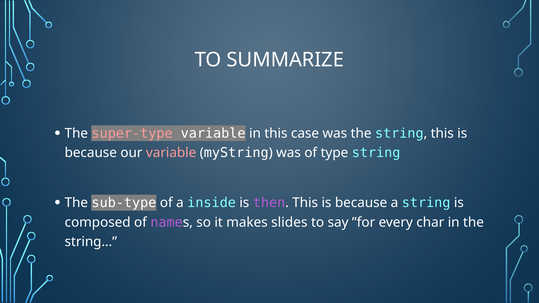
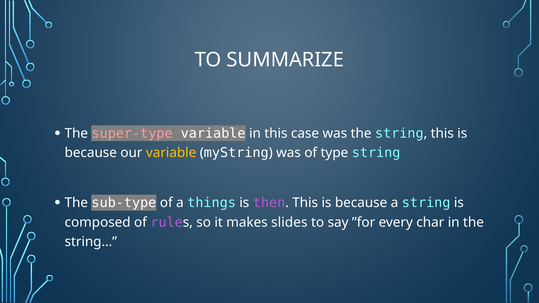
variable colour: pink -> yellow (171, 153)
inside: inside -> things (212, 203)
name: name -> rule (167, 222)
